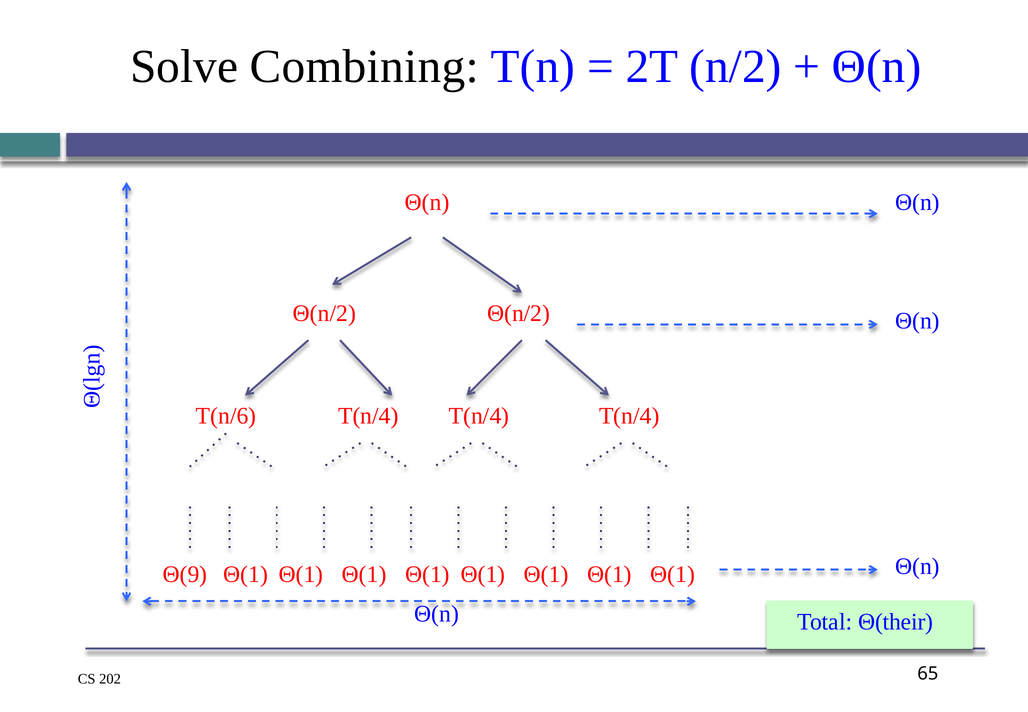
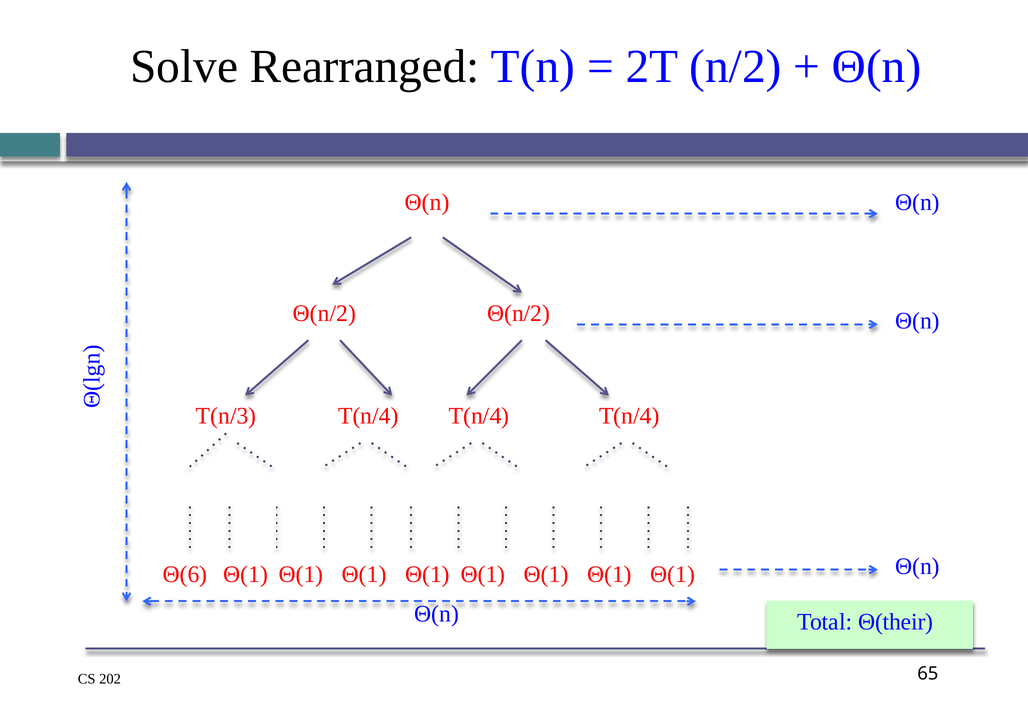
Combining: Combining -> Rearranged (365, 67)
T(n/6: T(n/6 -> T(n/3 (226, 416)
Θ(9: Θ(9 -> Θ(6 (185, 574)
